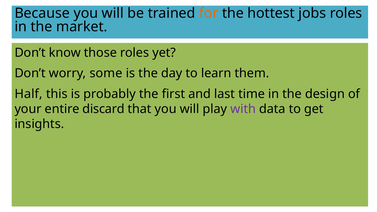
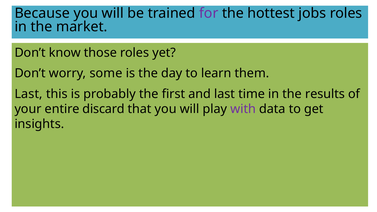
for colour: orange -> purple (209, 13)
Half: Half -> Last (29, 94)
design: design -> results (325, 94)
